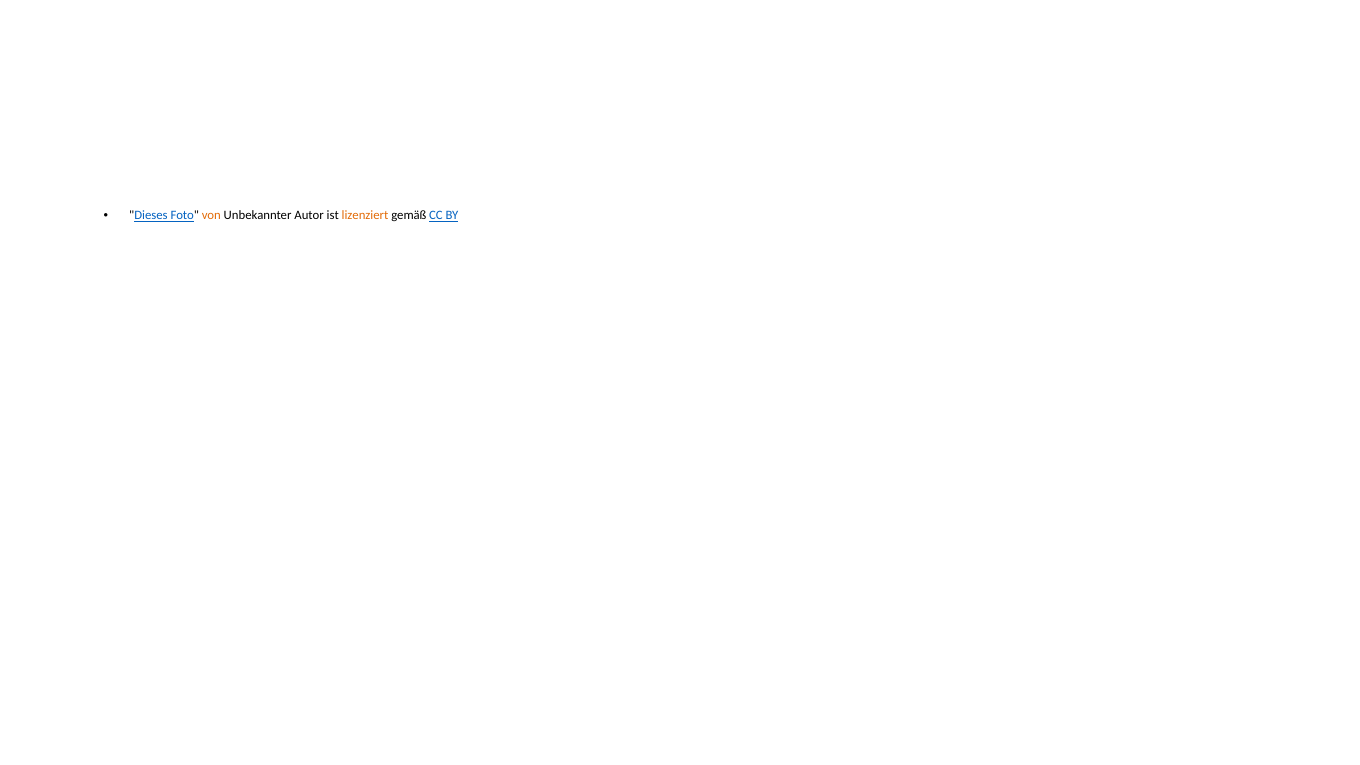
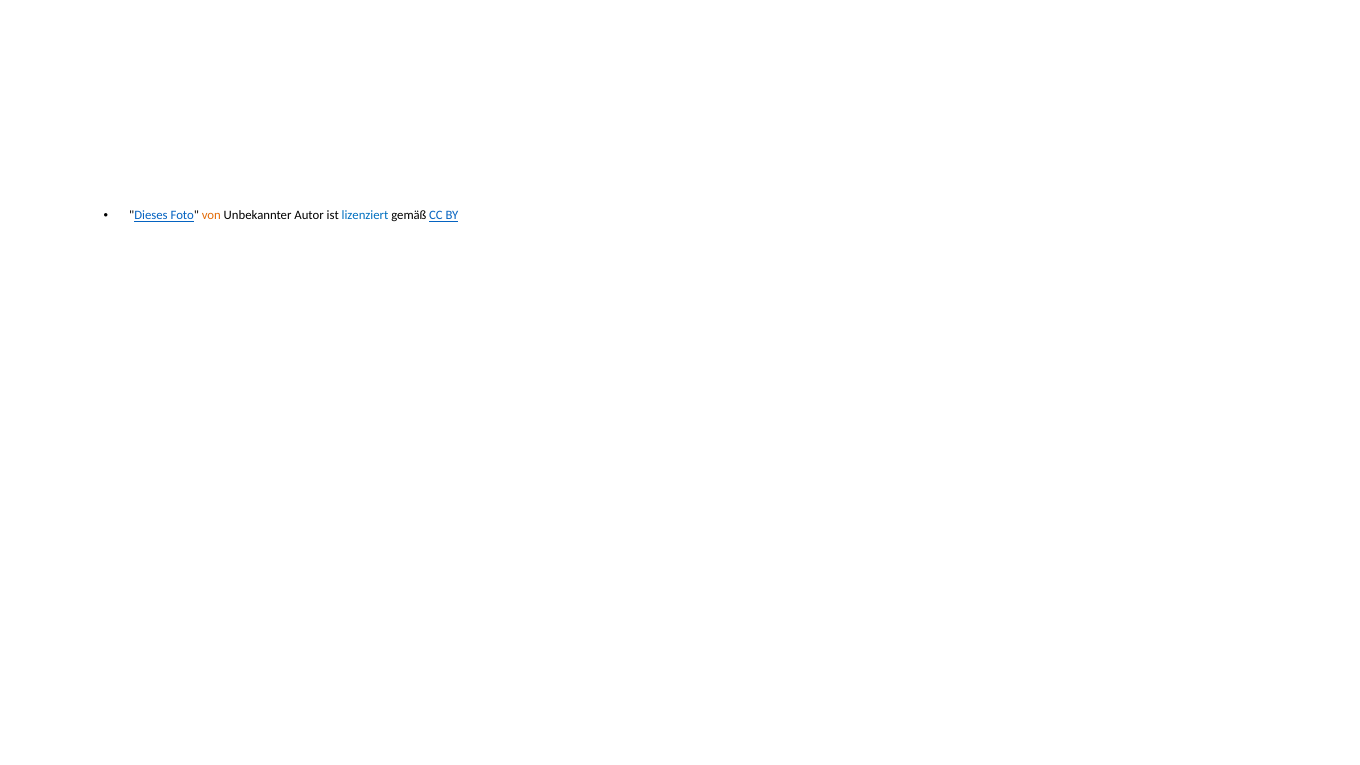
lizenziert colour: orange -> blue (365, 216)
